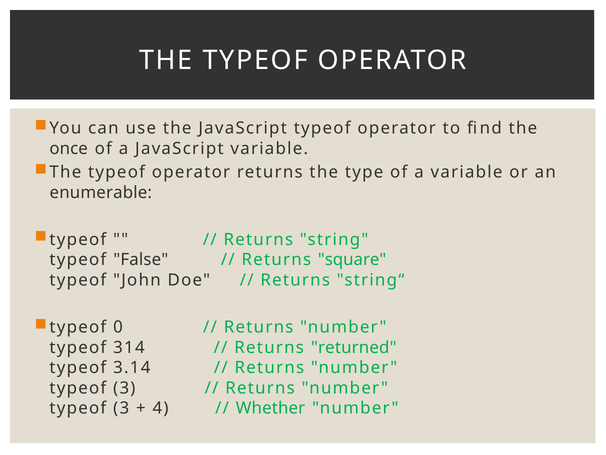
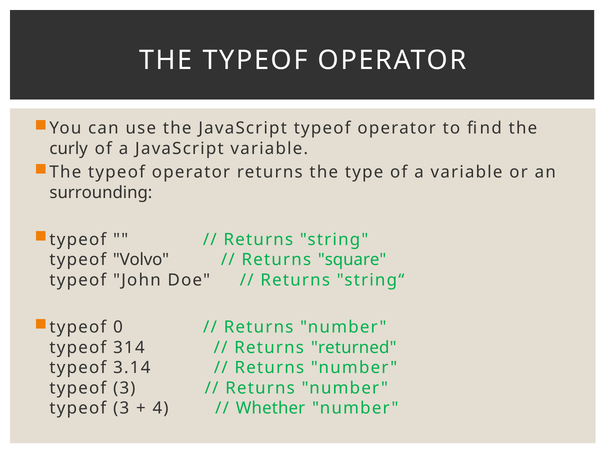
once: once -> curly (69, 148)
enumerable: enumerable -> surrounding (101, 192)
False: False -> Volvo (141, 260)
